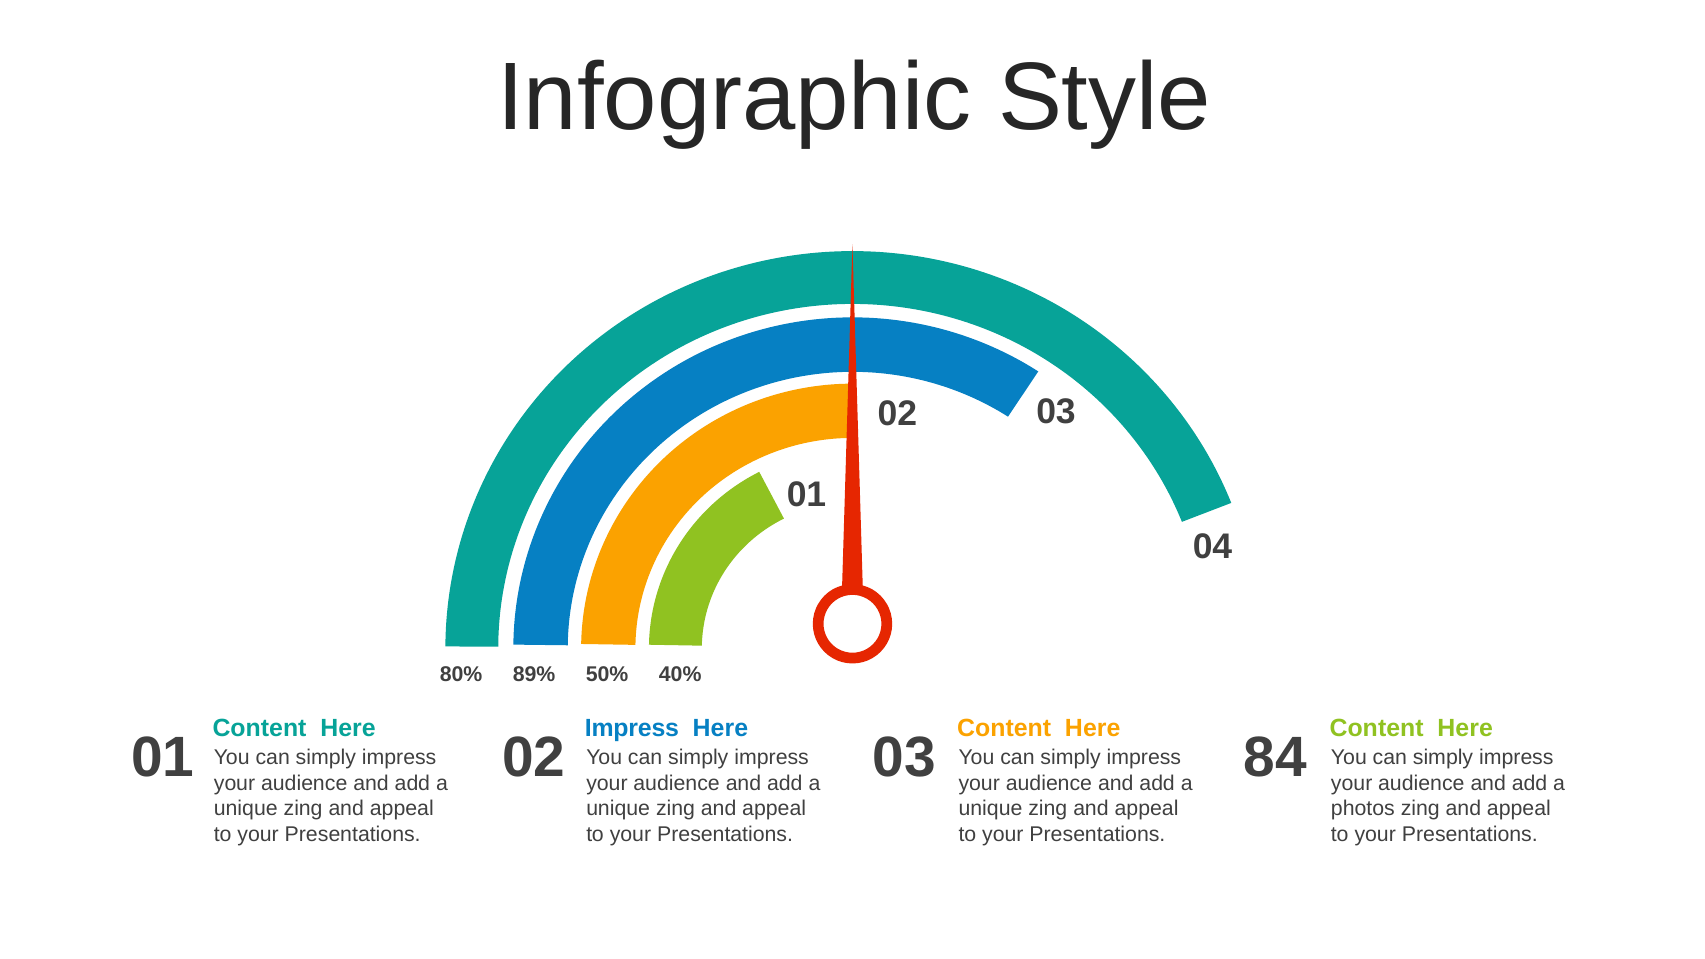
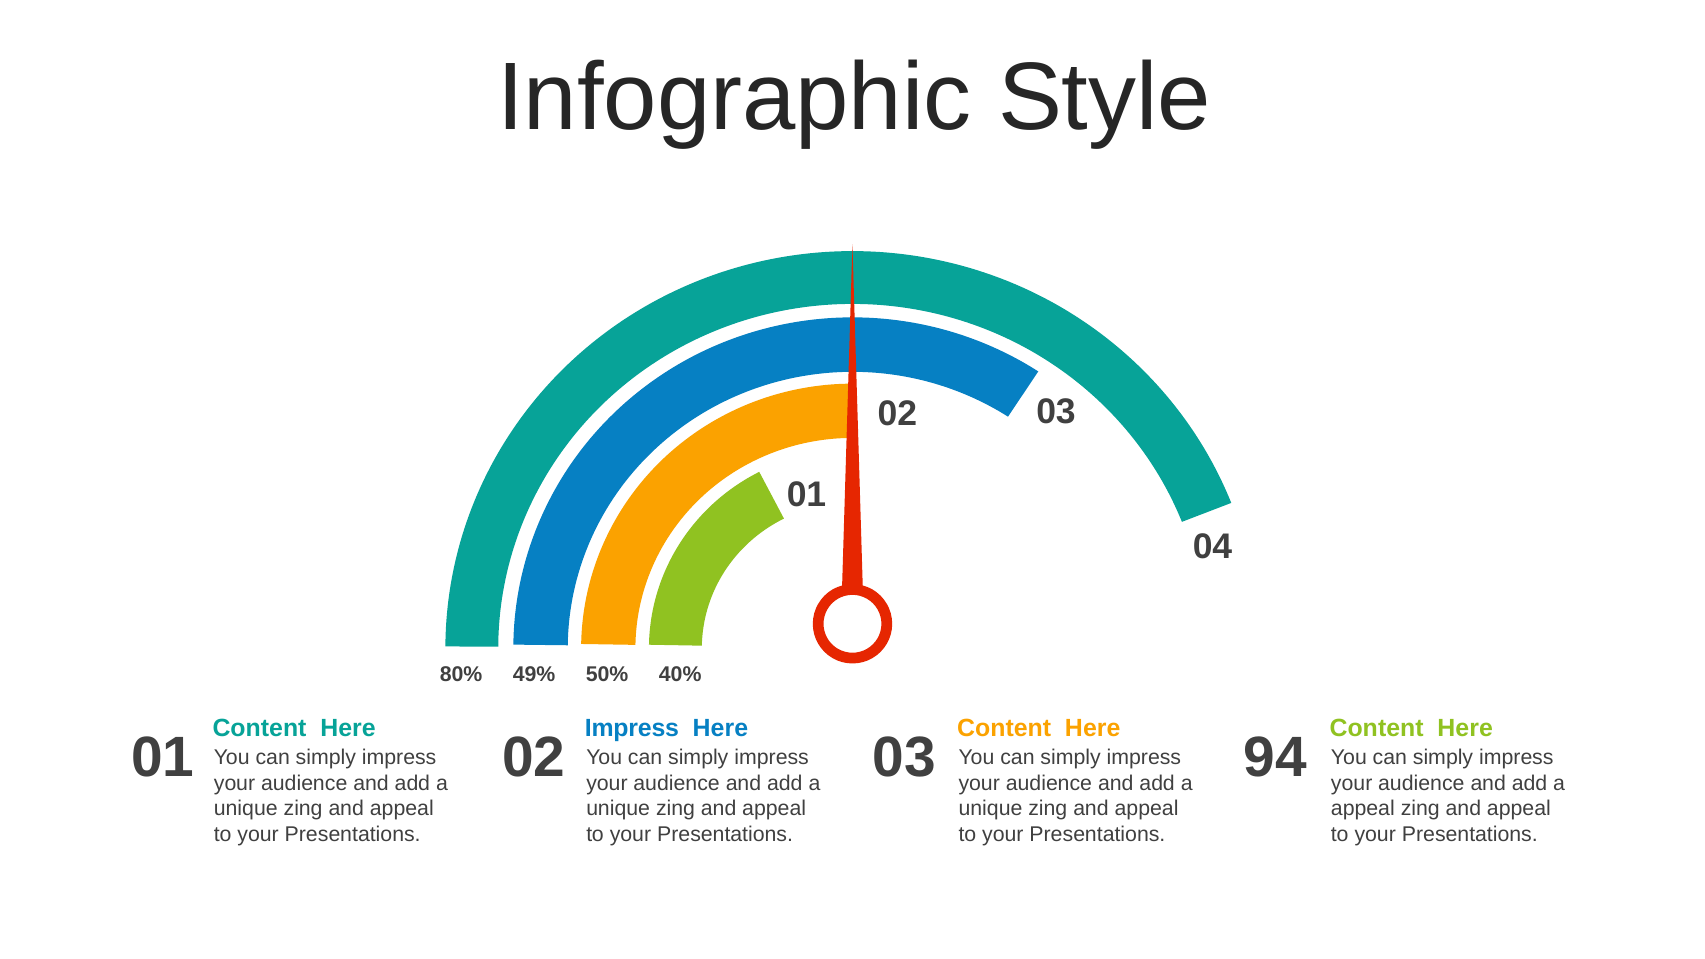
89%: 89% -> 49% (534, 674)
84: 84 -> 94 (1276, 758)
photos: photos -> appeal (1363, 809)
